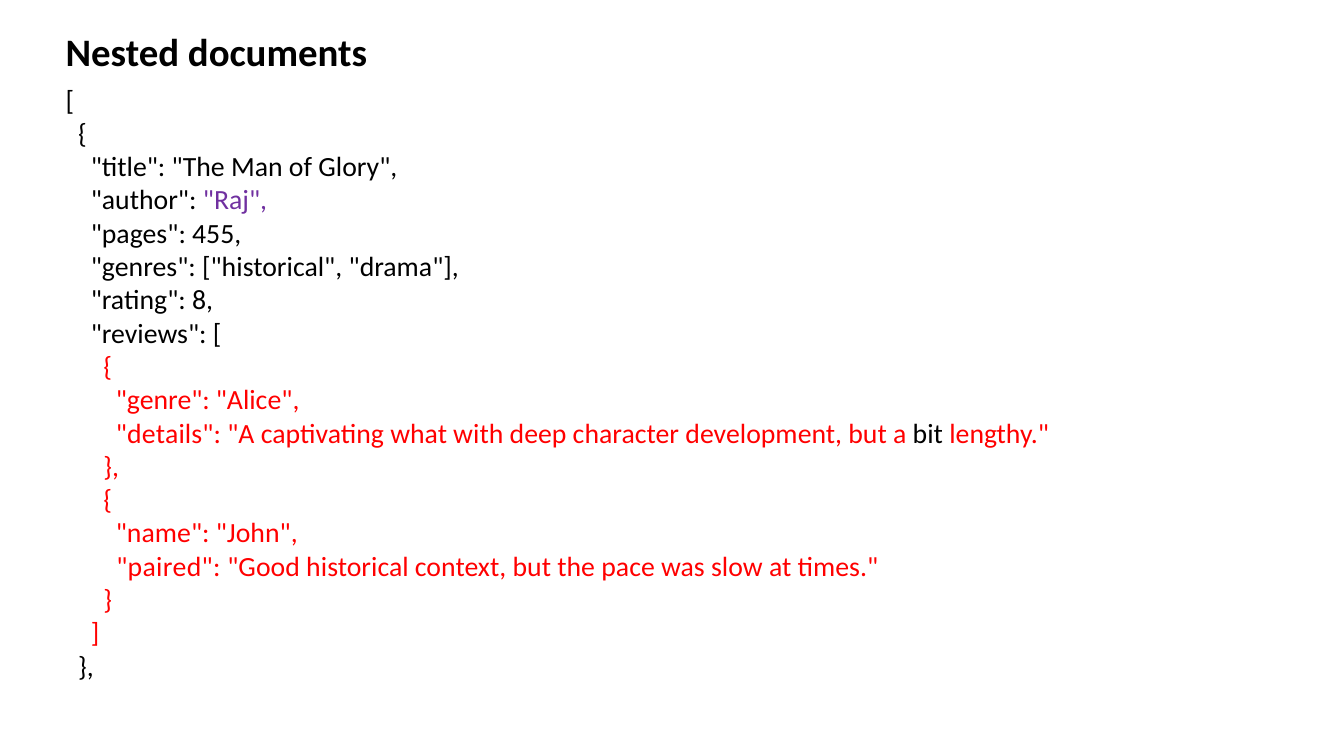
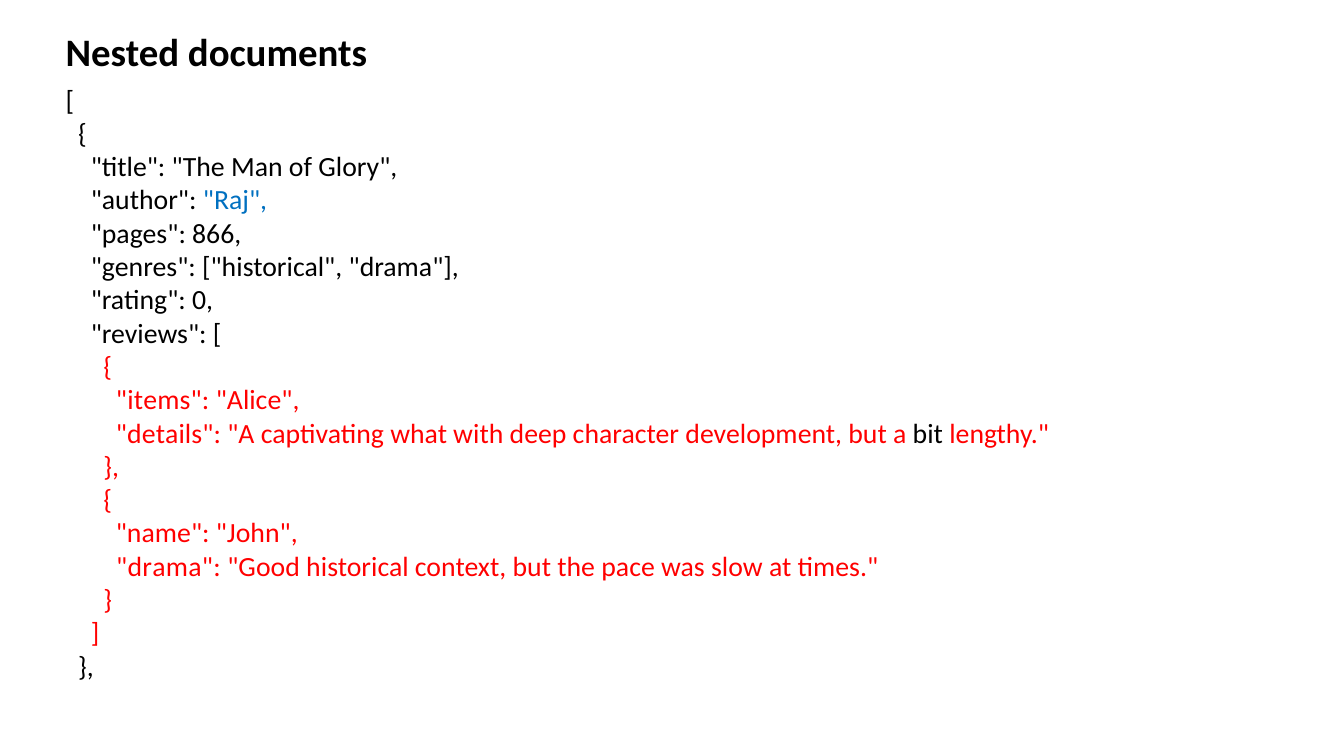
Raj colour: purple -> blue (235, 201)
455: 455 -> 866 (217, 234)
8: 8 -> 0 (203, 301)
genre: genre -> items (163, 401)
paired: paired -> drama (168, 567)
